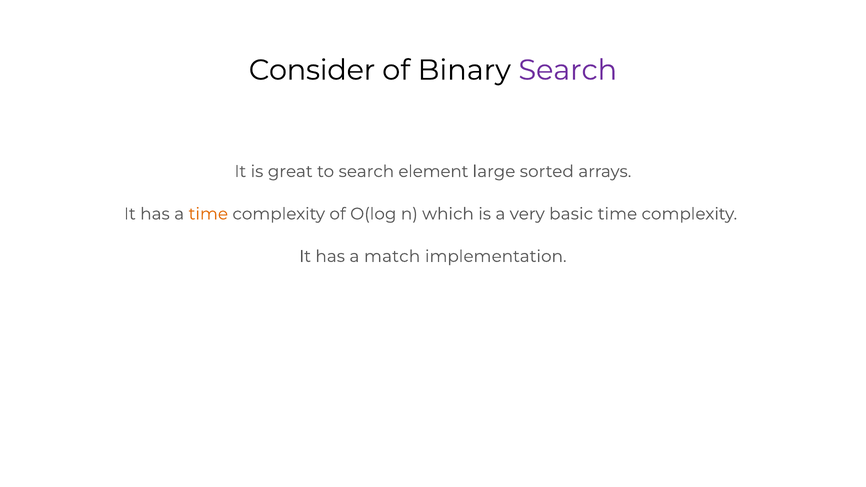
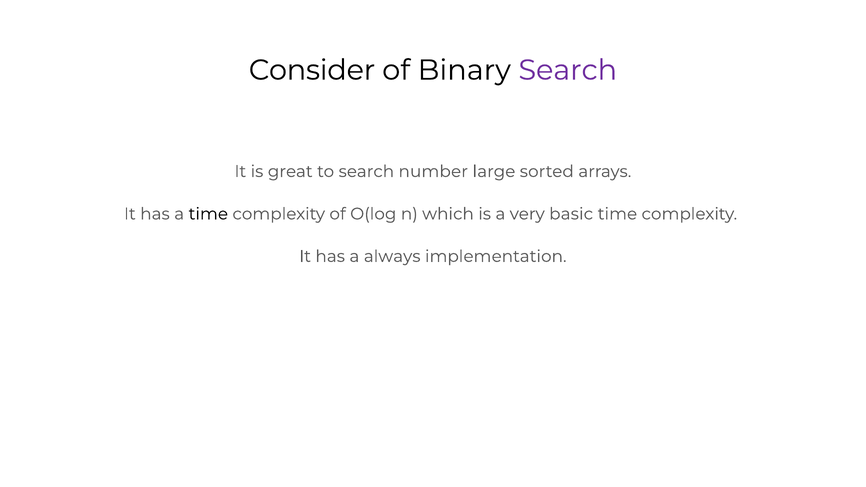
element: element -> number (433, 172)
time colour: orange -> black (208, 214)
match: match -> always (392, 256)
